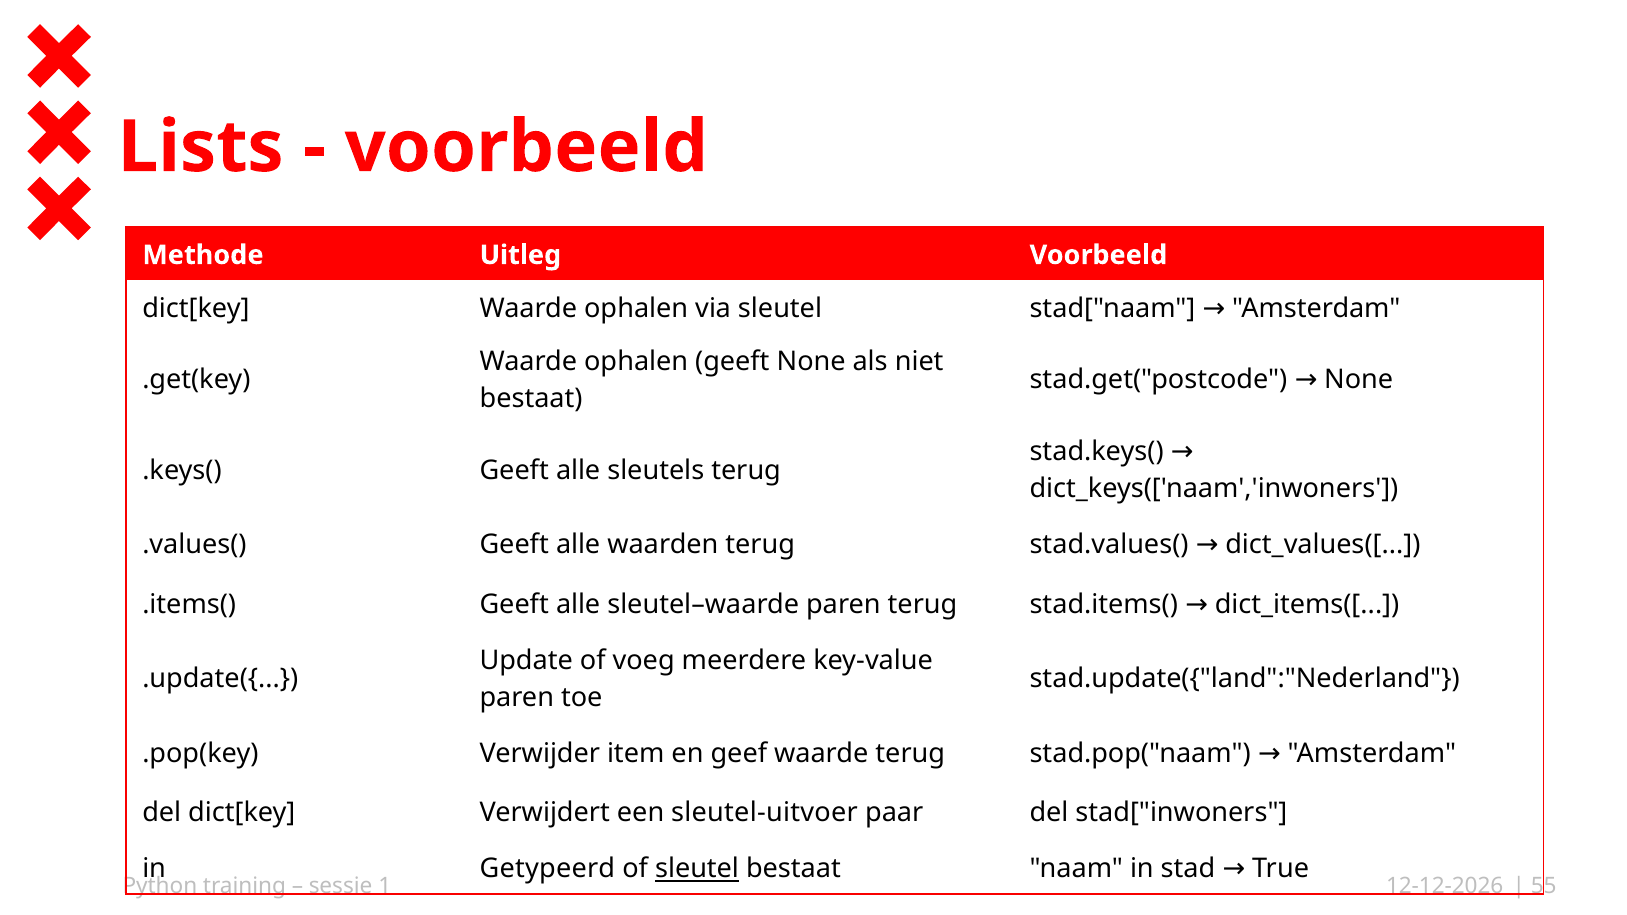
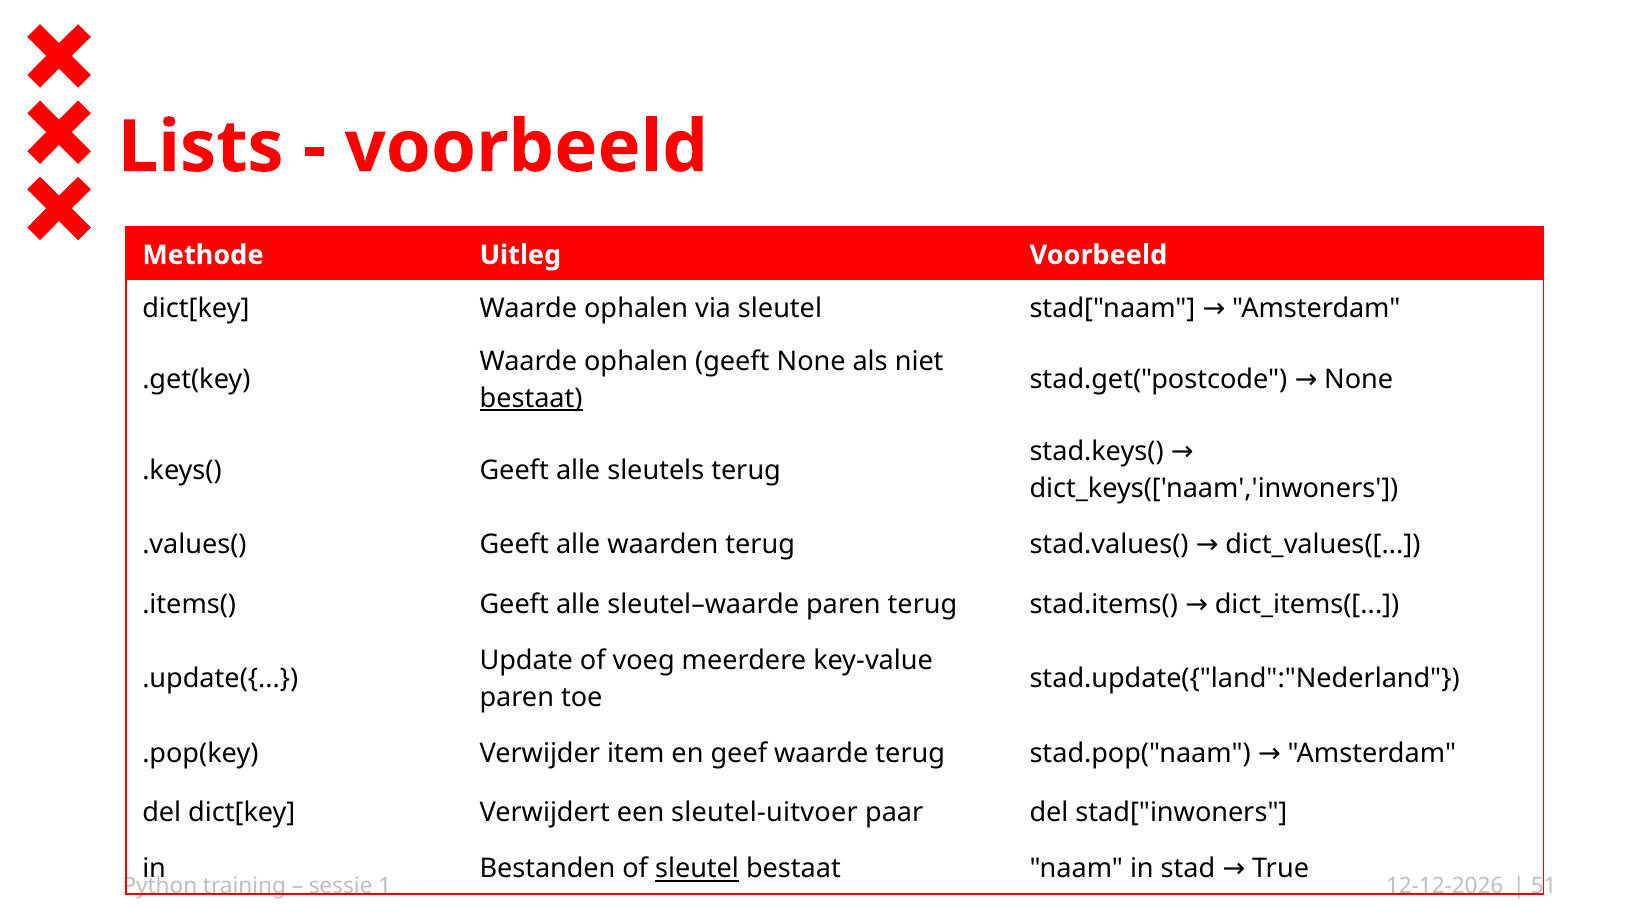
bestaat underline: none -> present (531, 399)
Getypeerd: Getypeerd -> Bestanden (548, 869)
55: 55 -> 51 (1544, 886)
